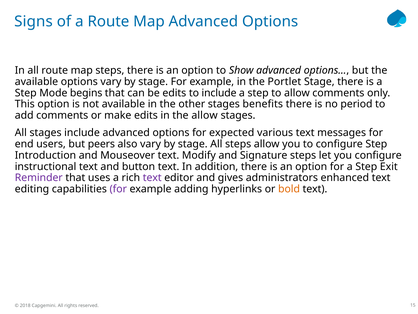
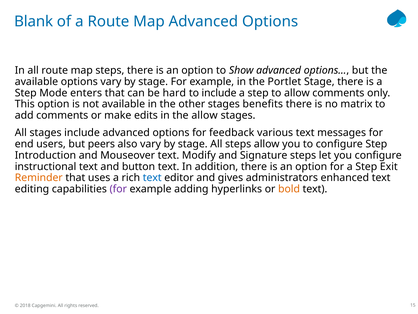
Signs: Signs -> Blank (34, 21)
begins: begins -> enters (86, 93)
be edits: edits -> hard (174, 93)
period: period -> matrix (356, 104)
expected: expected -> feedback (232, 132)
Reminder colour: purple -> orange (39, 178)
text colour: purple -> blue (152, 178)
